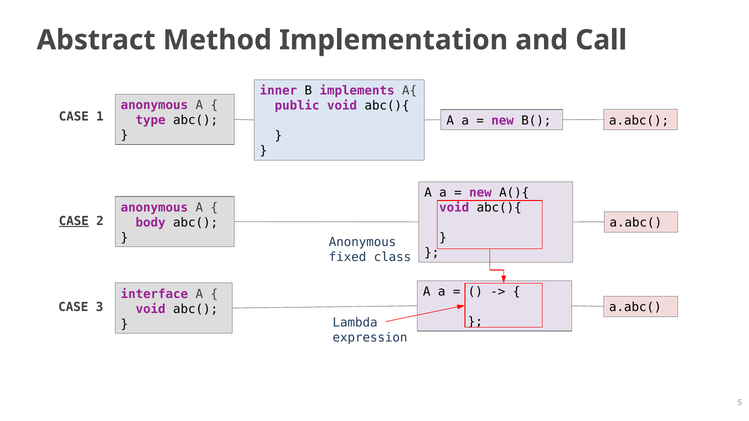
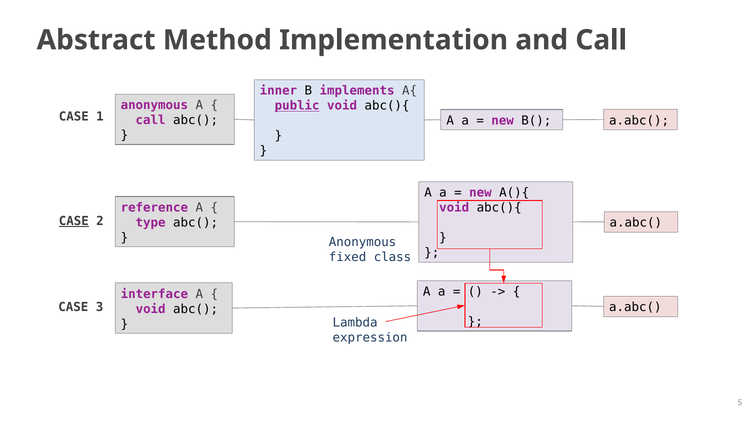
public underline: none -> present (297, 106)
type: type -> call (151, 120)
anonymous: anonymous -> reference (154, 208)
body: body -> type (151, 223)
